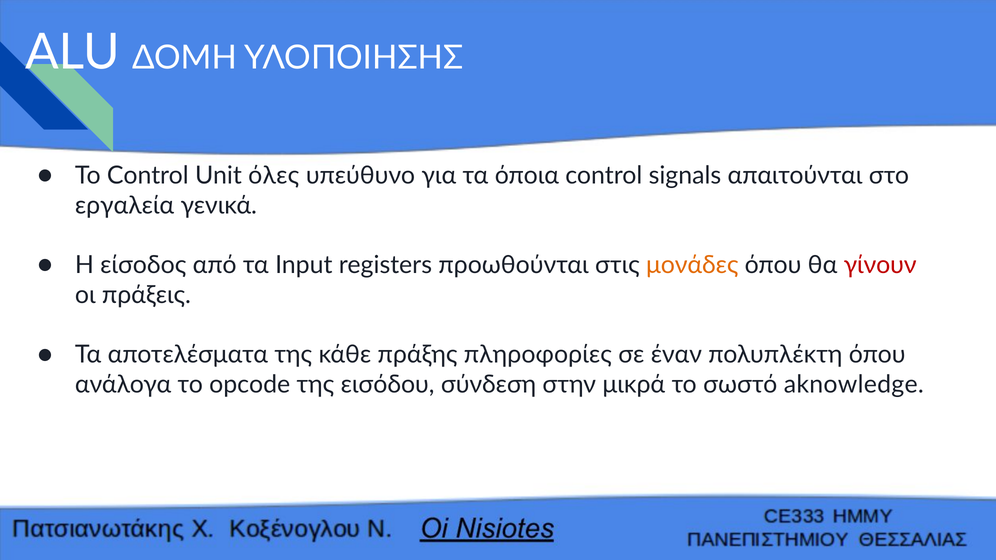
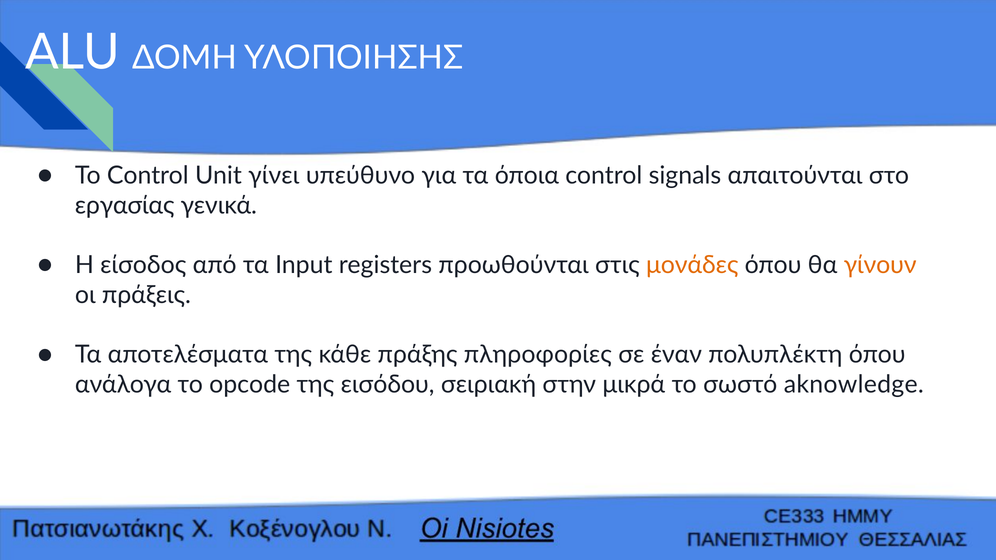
όλες: όλες -> γίνει (274, 176)
εργαλεία: εργαλεία -> εργασίας (125, 205)
γίνουν colour: red -> orange (880, 265)
σύνδεση: σύνδεση -> σειριακή (489, 385)
